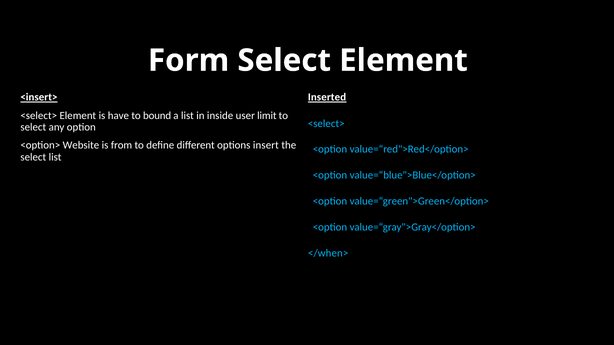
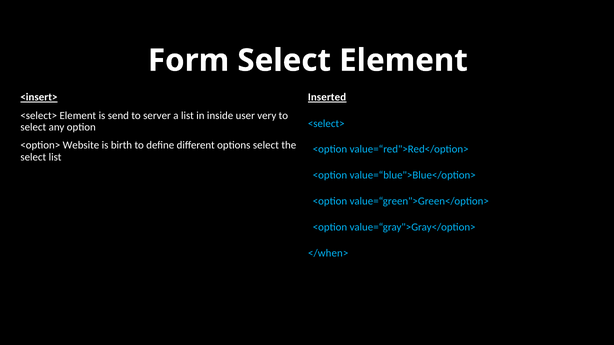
have: have -> send (118, 116)
bound: bound -> server (157, 116)
limit: limit -> very (267, 116)
from: from -> birth (122, 145)
options insert: insert -> select (266, 145)
